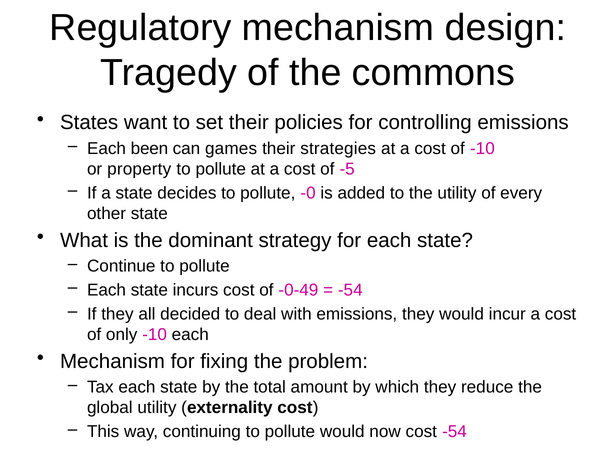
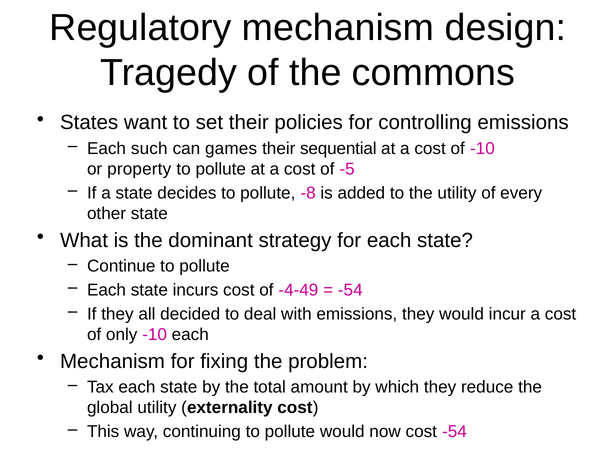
been: been -> such (149, 148)
strategies: strategies -> sequential (338, 148)
-0: -0 -> -8 (308, 193)
-0-49: -0-49 -> -4-49 (298, 290)
